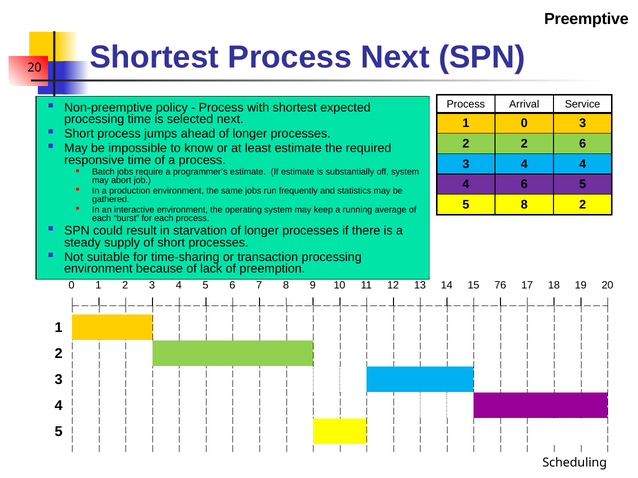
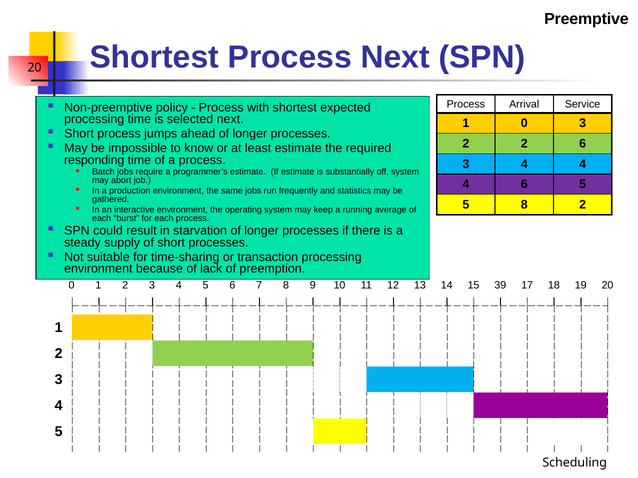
responsive: responsive -> responding (94, 160)
76: 76 -> 39 (500, 285)
